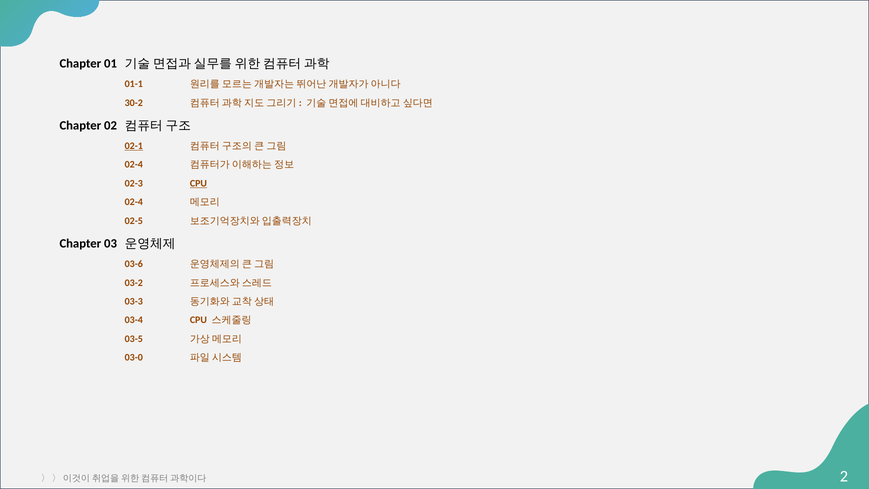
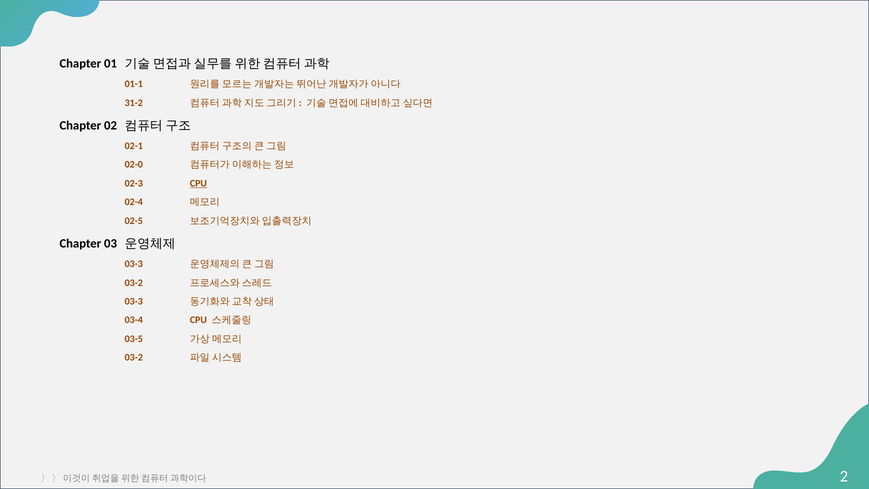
30-2: 30-2 -> 31-2 (134, 103)
02-1 underline: present -> none (134, 146)
02-4: 02-4 -> 02-0 (134, 165)
03-6: 03-6 -> 03-3 (134, 264)
03-0: 03-0 -> 03-2 (134, 358)
